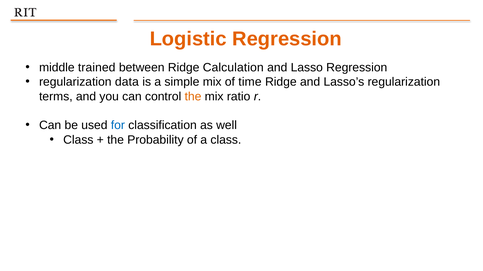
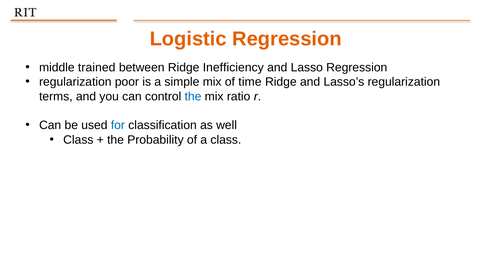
Calculation: Calculation -> Inefficiency (233, 68)
data: data -> poor (127, 82)
the colour: orange -> blue (193, 97)
